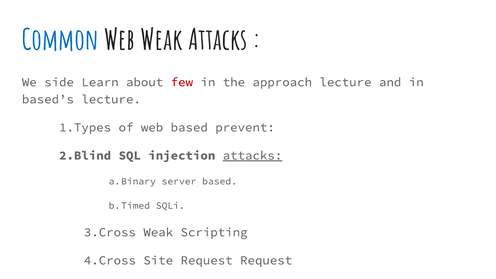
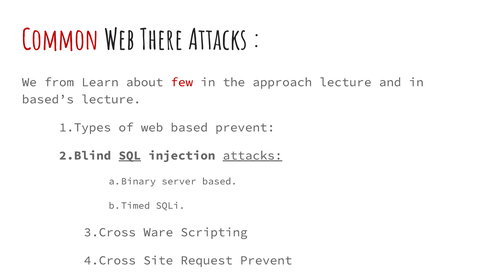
Common colour: blue -> red (60, 40)
Web Weak: Weak -> There (161, 40)
side: side -> from (59, 82)
SQL underline: none -> present (130, 155)
Weak: Weak -> Ware (158, 232)
Request Request: Request -> Prevent (266, 260)
